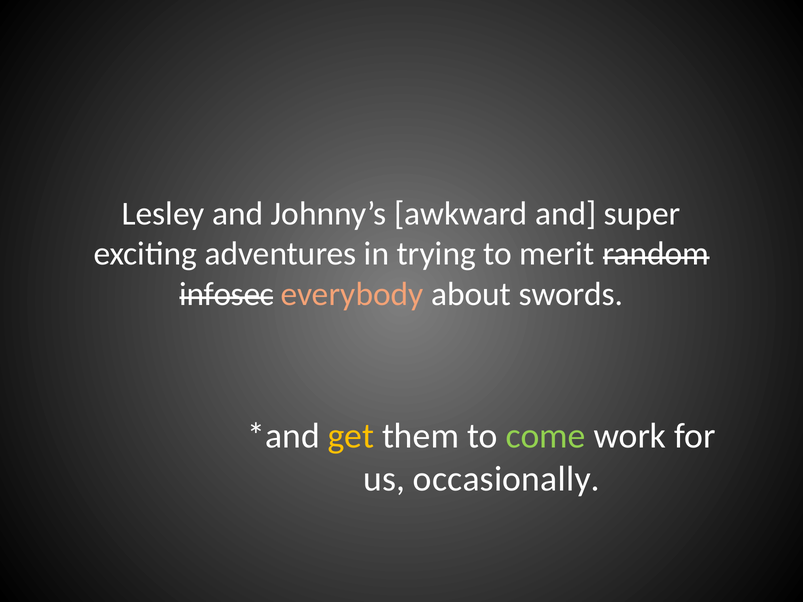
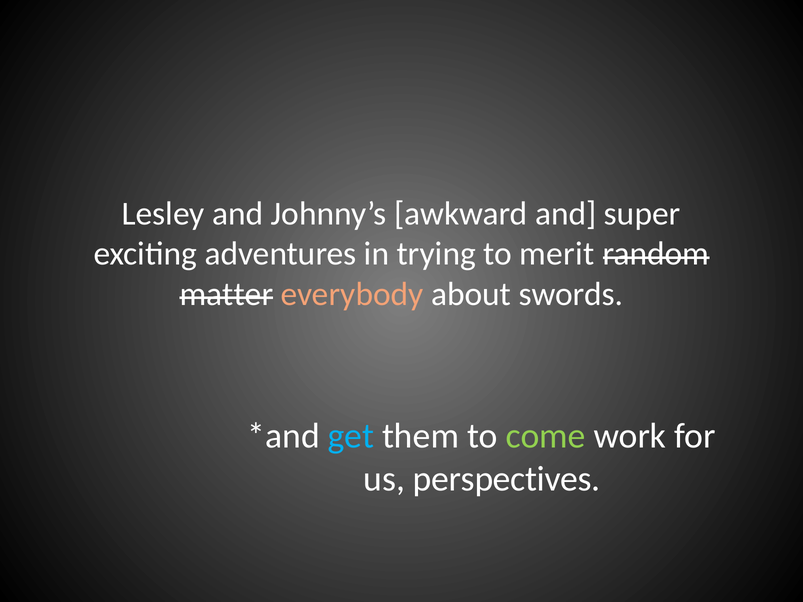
infosec: infosec -> matter (226, 294)
get colour: yellow -> light blue (351, 436)
occasionally: occasionally -> perspectives (507, 479)
